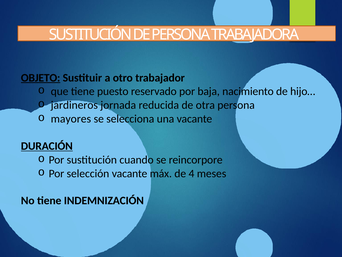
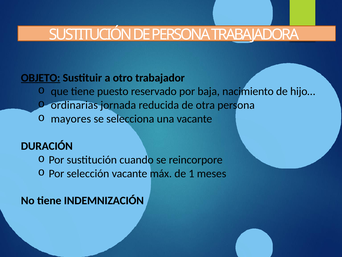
jardineros: jardineros -> ordinarias (74, 105)
DURACIÓN underline: present -> none (47, 146)
4: 4 -> 1 (191, 173)
